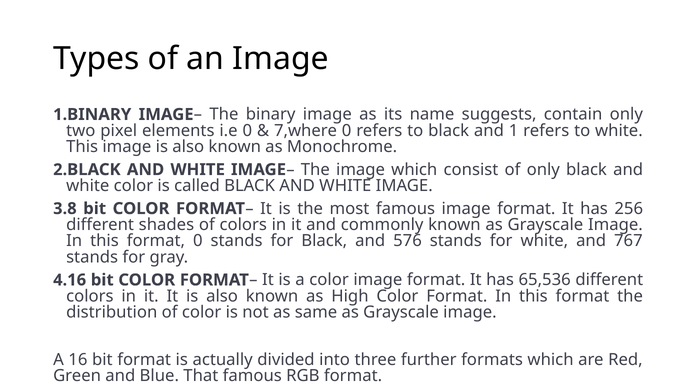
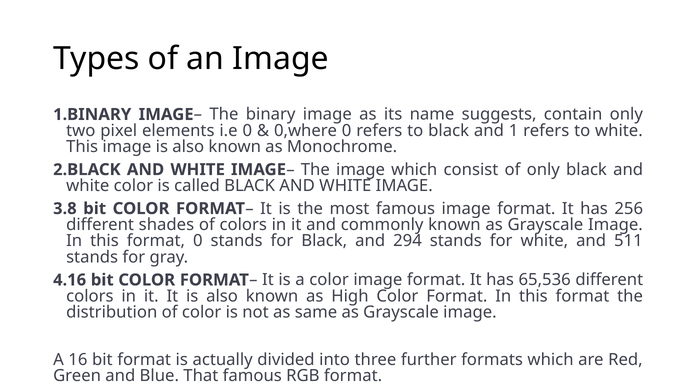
7,where: 7,where -> 0,where (306, 131)
576: 576 -> 294 (408, 241)
767: 767 -> 511 (628, 241)
